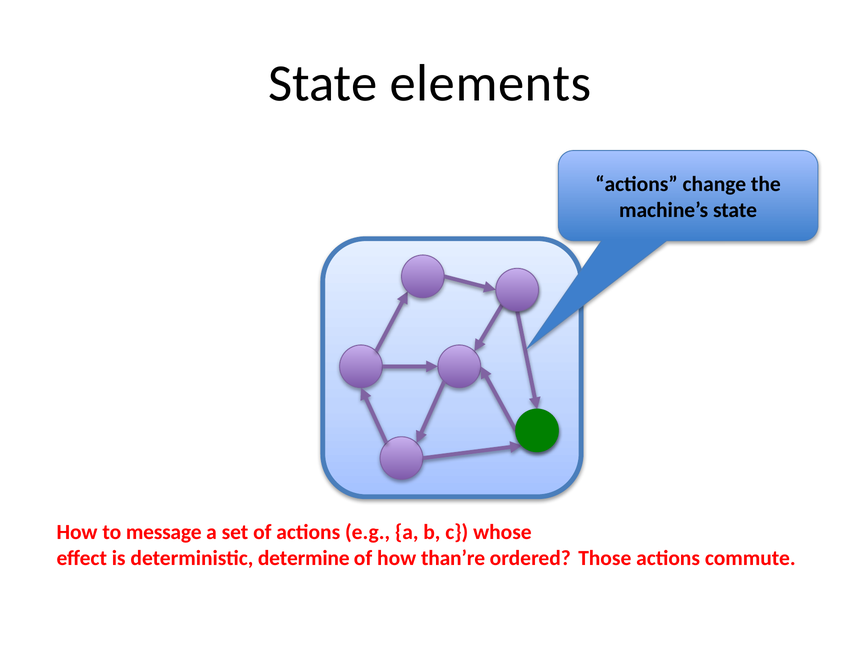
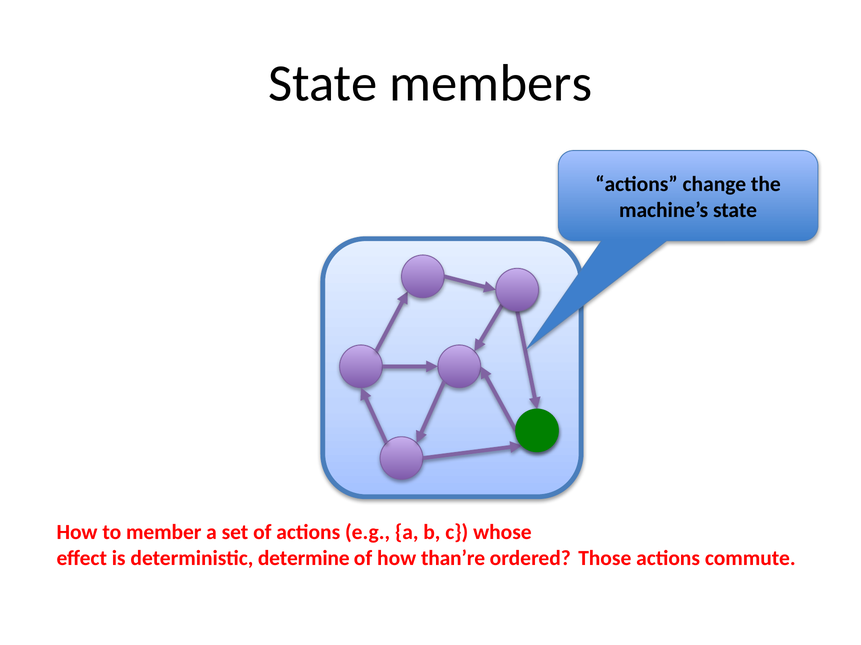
elements: elements -> members (491, 83)
message: message -> member (164, 533)
